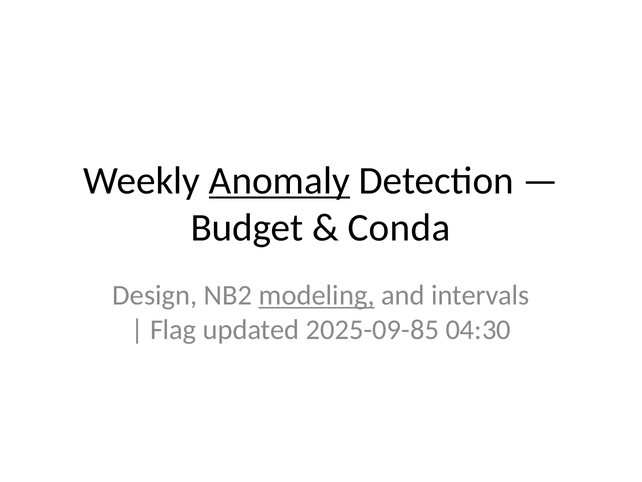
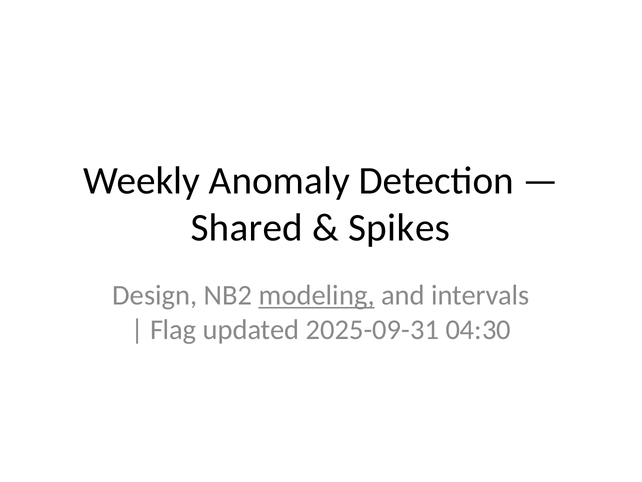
Anomaly underline: present -> none (279, 180)
Budget: Budget -> Shared (247, 227)
Conda: Conda -> Spikes (399, 227)
2025-09-85: 2025-09-85 -> 2025-09-31 (372, 329)
